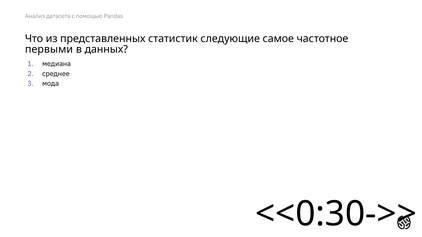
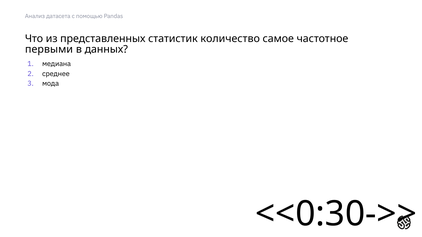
следующие: следующие -> количество (230, 39)
